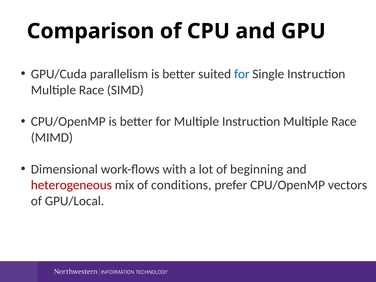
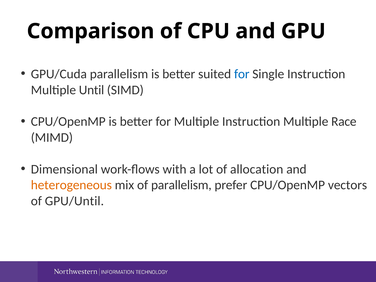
Race: Race -> Until (92, 90)
beginning: beginning -> allocation (257, 169)
heterogeneous colour: red -> orange (71, 185)
of conditions: conditions -> parallelism (181, 185)
GPU/Local: GPU/Local -> GPU/Until (74, 201)
